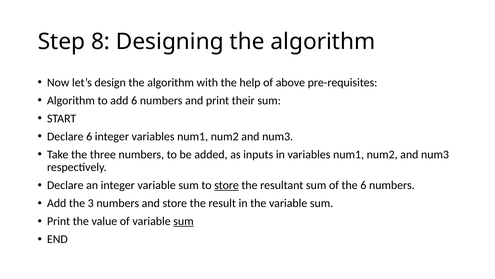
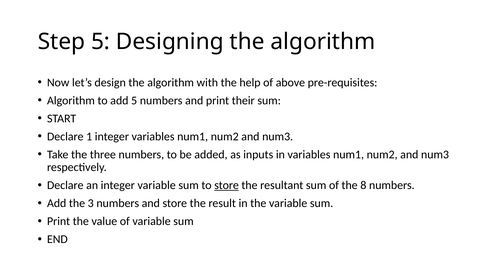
Step 8: 8 -> 5 (101, 42)
add 6: 6 -> 5 (134, 100)
Declare 6: 6 -> 1 (89, 136)
the 6: 6 -> 8 (363, 185)
sum underline: present -> none (183, 221)
